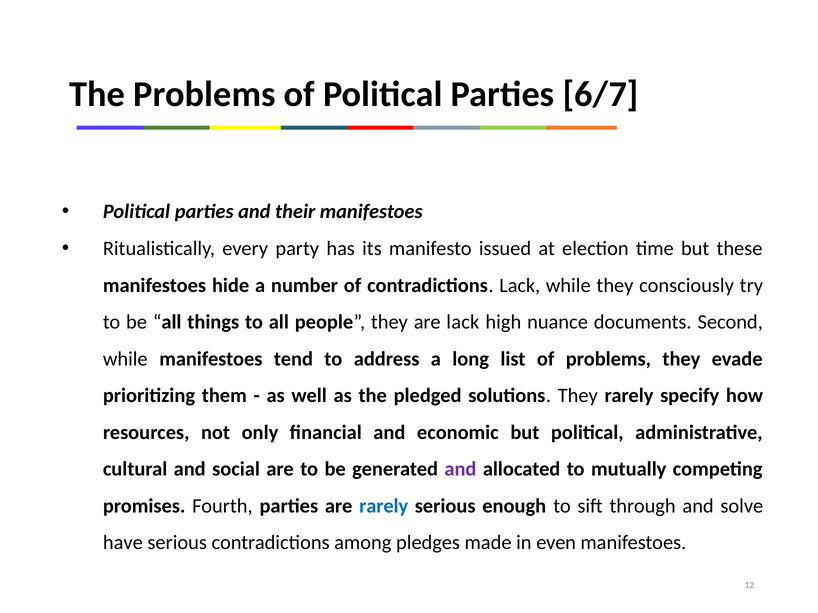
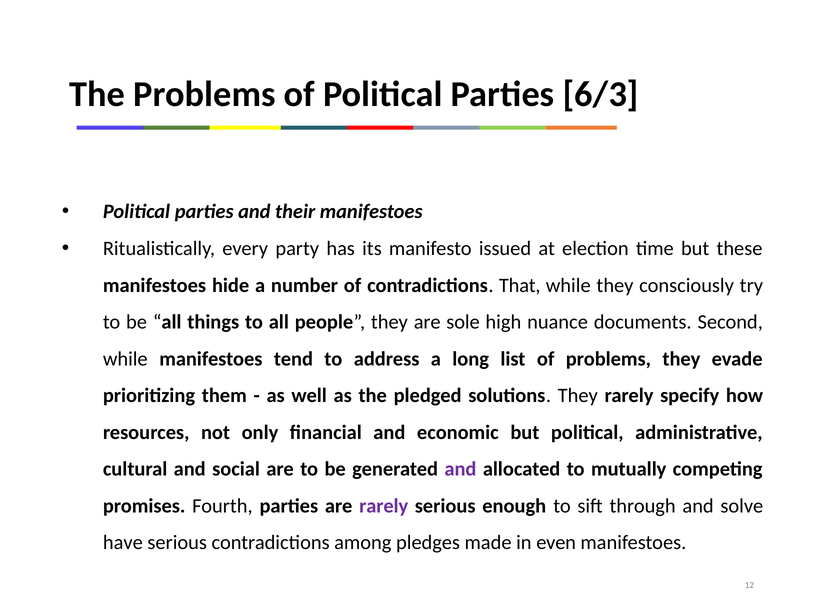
6/7: 6/7 -> 6/3 (601, 94)
contradictions Lack: Lack -> That (520, 286)
are lack: lack -> sole (463, 322)
rarely colour: blue -> purple (384, 506)
